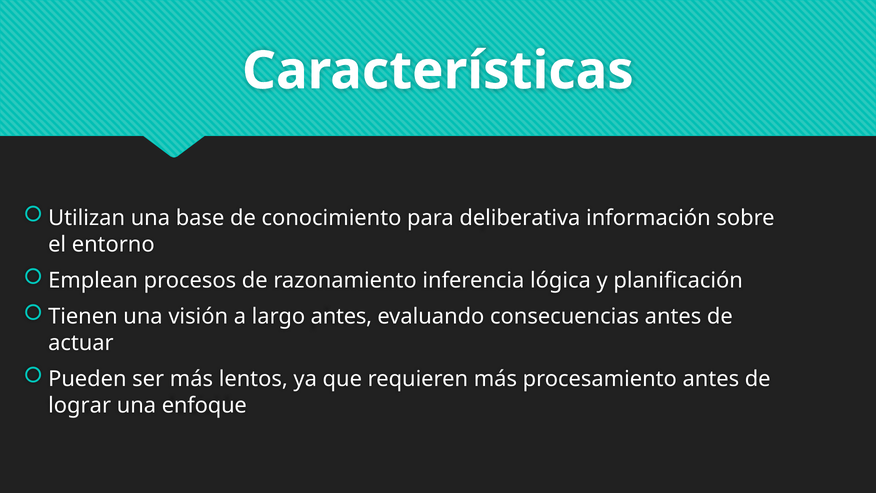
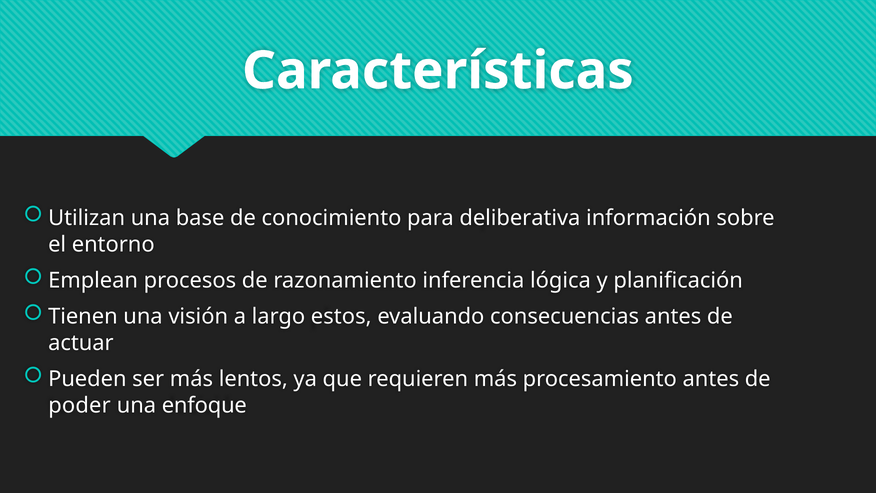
largo antes: antes -> estos (341, 317)
lograr: lograr -> poder (79, 405)
